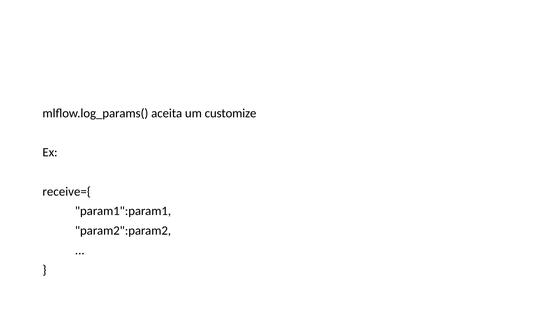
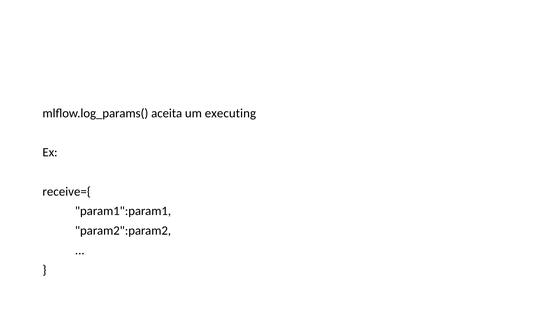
customize: customize -> executing (230, 113)
